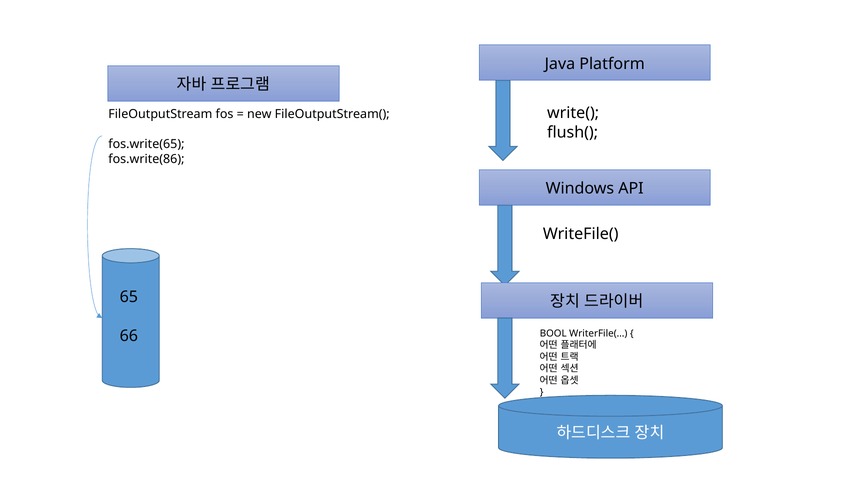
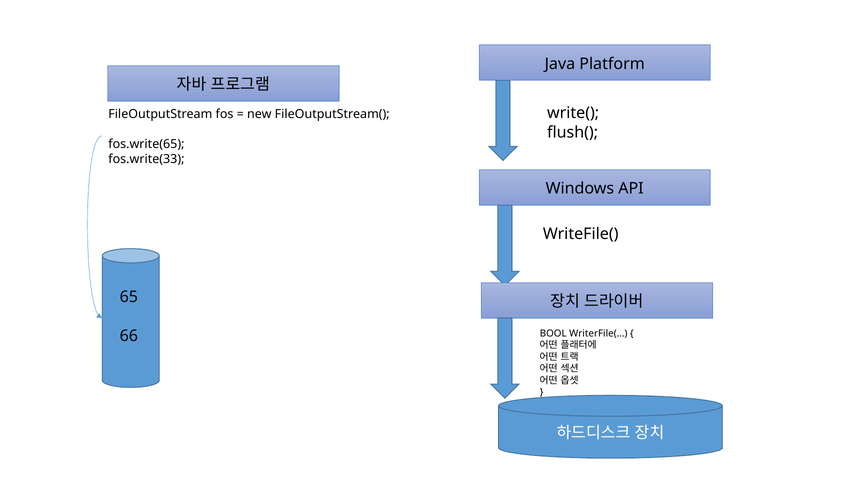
fos.write(86: fos.write(86 -> fos.write(33 (146, 159)
